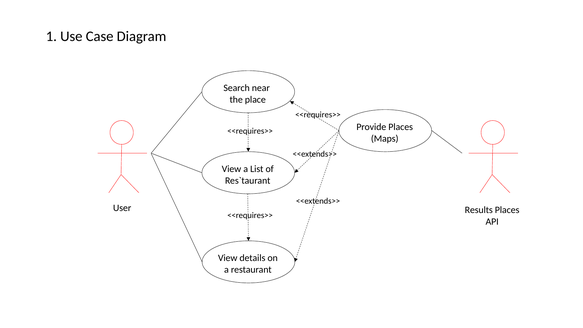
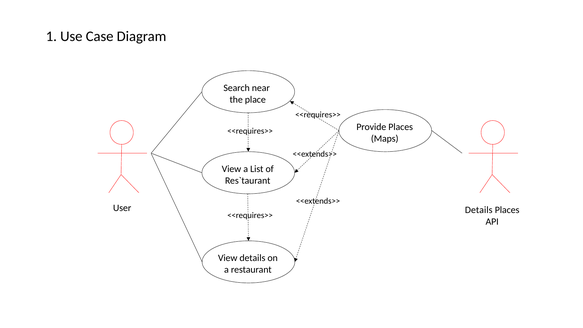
User Results: Results -> Details (479, 210)
